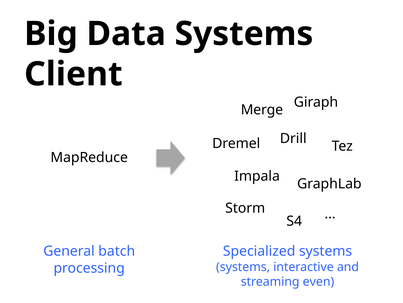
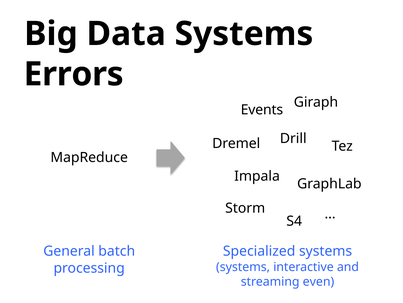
Client: Client -> Errors (74, 74)
Merge: Merge -> Events (262, 110)
